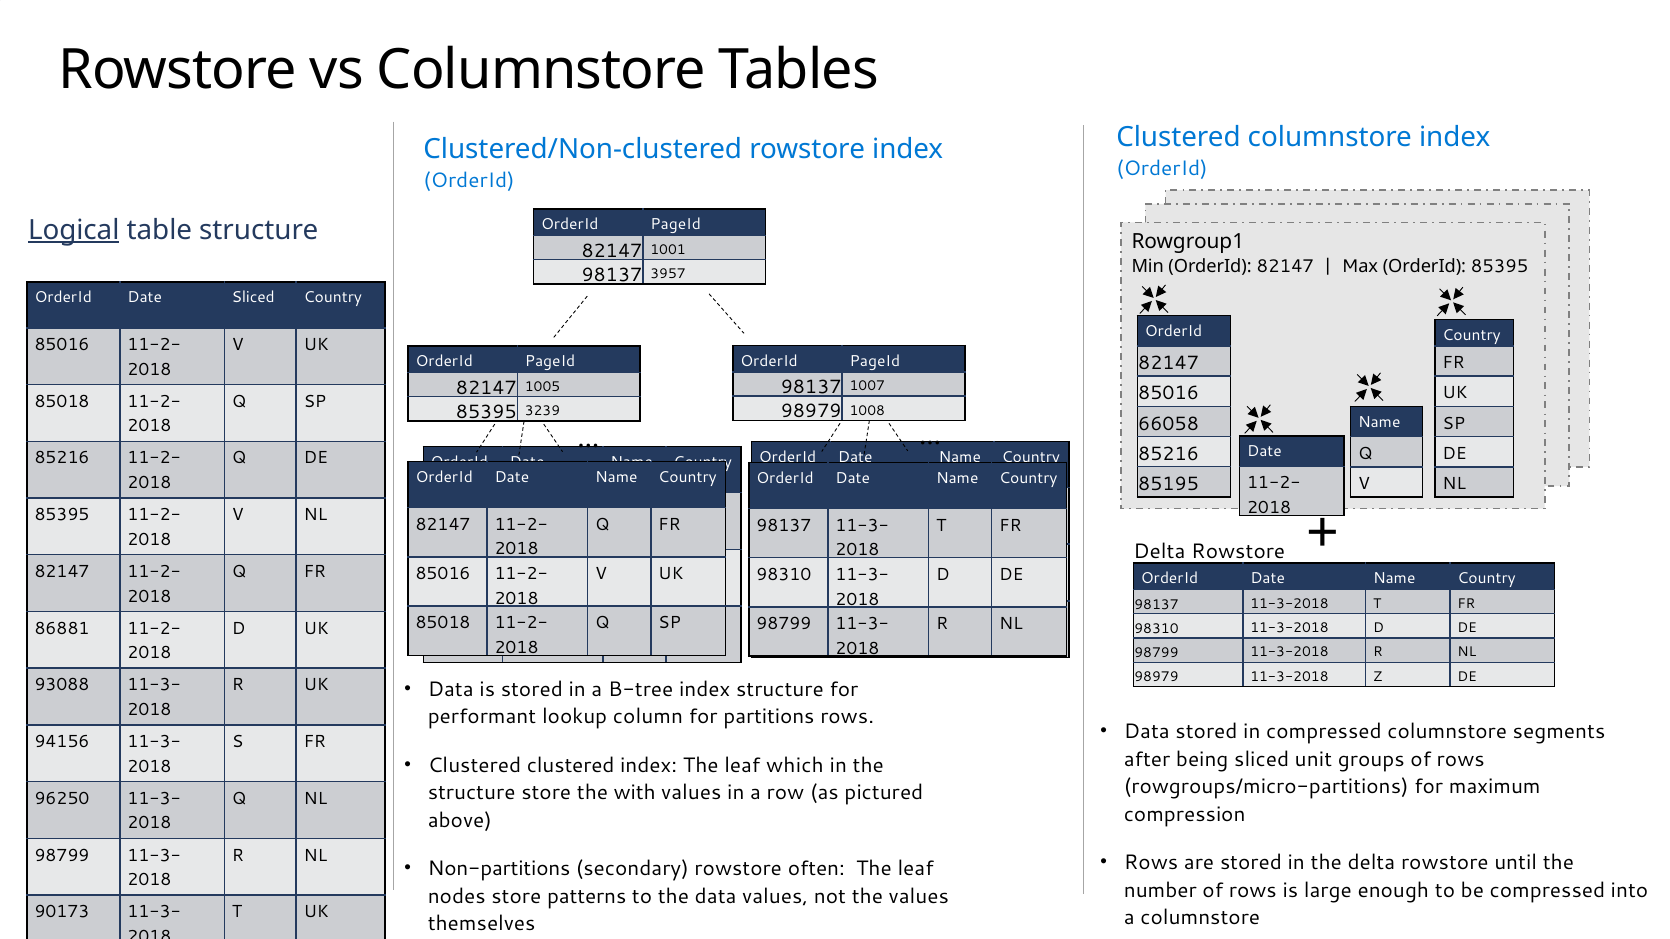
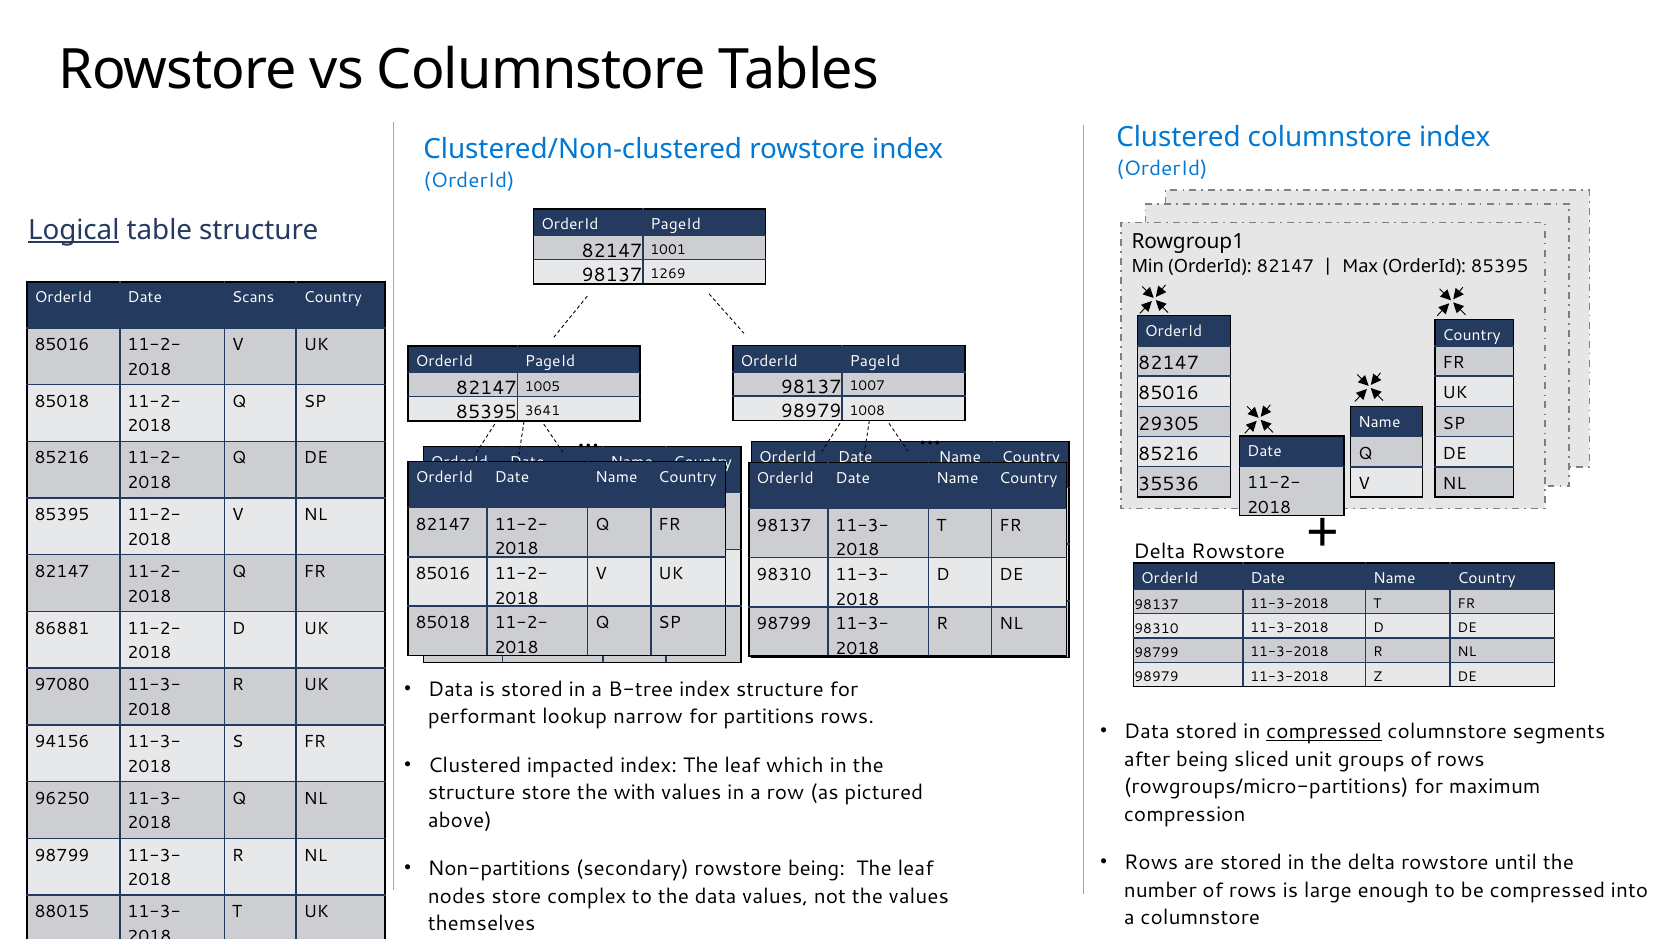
3957: 3957 -> 1269 (668, 274)
Date Sliced: Sliced -> Scans (253, 298)
3239: 3239 -> 3641 (542, 411)
66058: 66058 -> 29305 (1169, 424)
85195: 85195 -> 35536 (1169, 485)
93088: 93088 -> 97080 (62, 685)
column: column -> narrow (648, 717)
compressed underline: none -> present (1324, 732)
Clustered clustered: clustered -> impacted (571, 766)
rowstore often: often -> being (816, 869)
patterns: patterns -> complex (587, 897)
90173: 90173 -> 88015 (62, 912)
